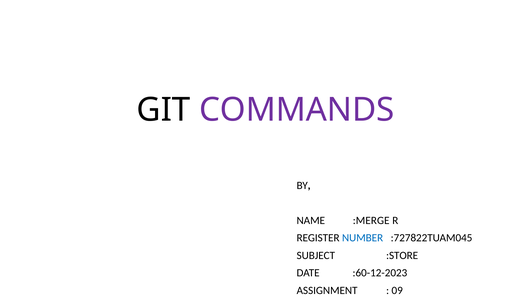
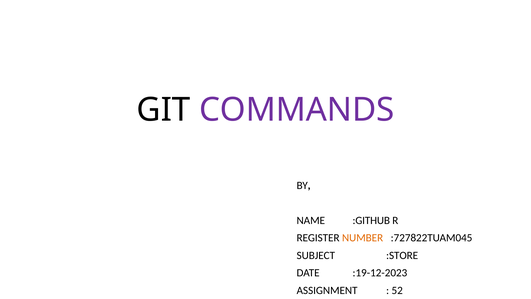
:MERGE: :MERGE -> :GITHUB (371, 220)
NUMBER colour: blue -> orange (363, 238)
:60-12-2023: :60-12-2023 -> :19-12-2023 (380, 273)
09: 09 -> 52 (397, 290)
